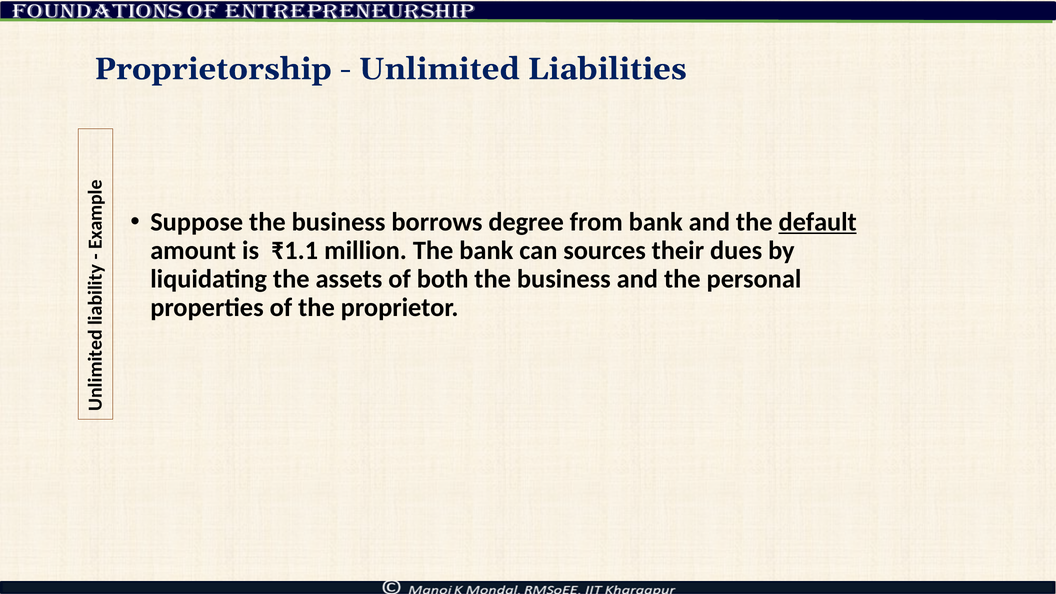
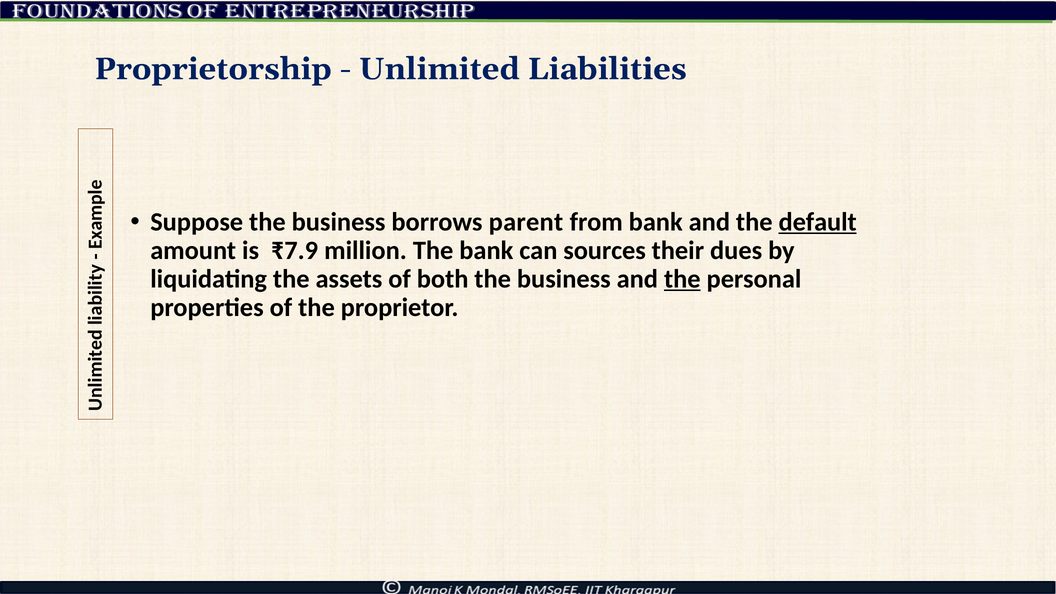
degree: degree -> parent (526, 222)
₹1.1: ₹1.1 -> ₹7.9 (295, 250)
the underline: none -> present (682, 279)
